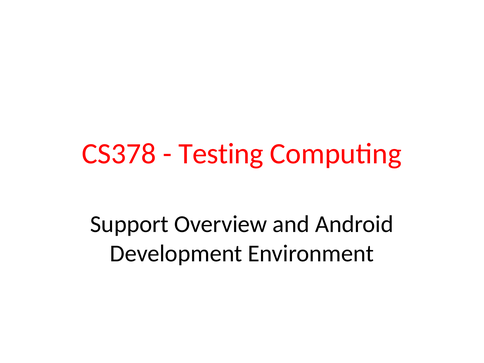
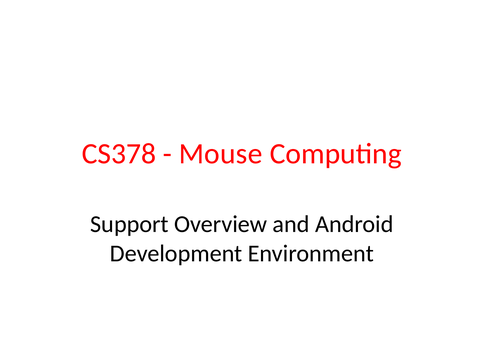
Testing: Testing -> Mouse (221, 154)
